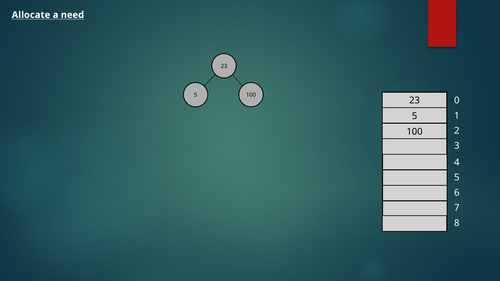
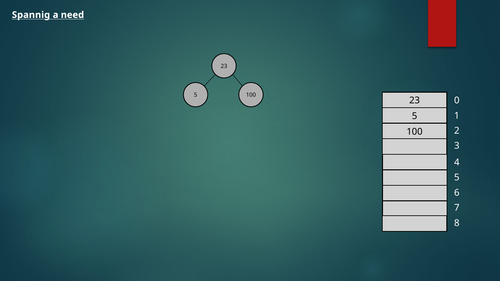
Allocate: Allocate -> Spannig (31, 15)
